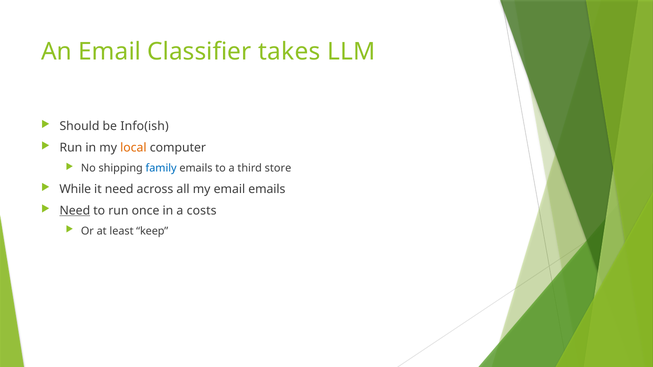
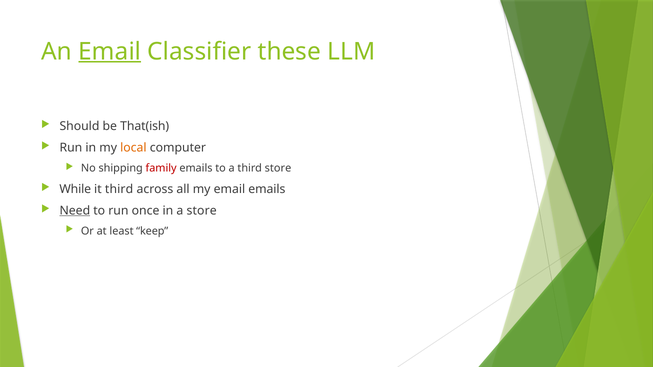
Email underline: none -> present (110, 51)
takes: takes -> these (289, 51)
Info(ish: Info(ish -> That(ish (145, 126)
family colour: blue -> red (161, 168)
it need: need -> third (119, 189)
a costs: costs -> store (202, 211)
